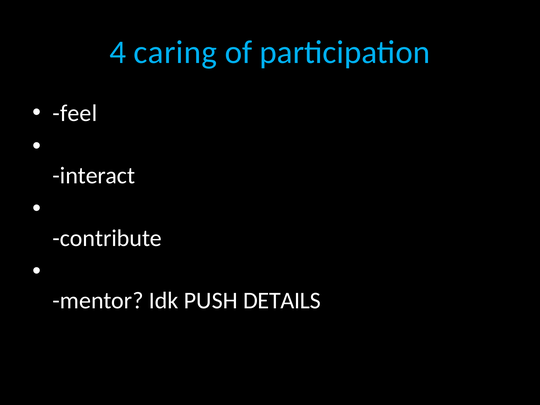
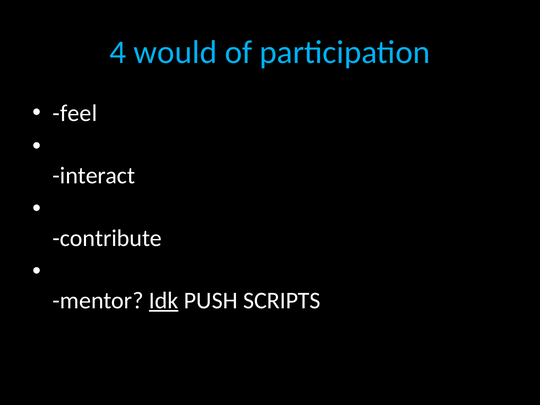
caring: caring -> would (175, 52)
Idk underline: none -> present (164, 301)
DETAILS: DETAILS -> SCRIPTS (282, 301)
